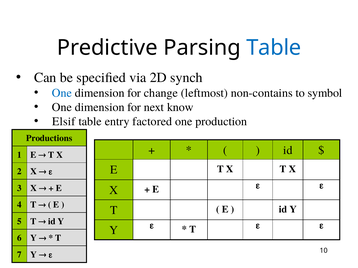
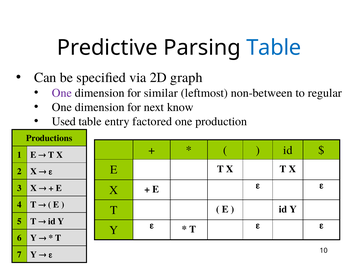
synch: synch -> graph (186, 78)
One colour: blue -> purple (62, 93)
change: change -> similar (161, 93)
non-contains: non-contains -> non-between (262, 93)
symbol: symbol -> regular (325, 93)
Elsif: Elsif -> Used (64, 122)
